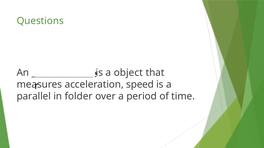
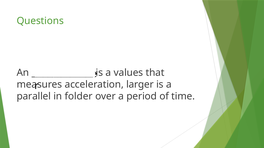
object: object -> values (128, 73)
speed: speed -> larger (140, 85)
